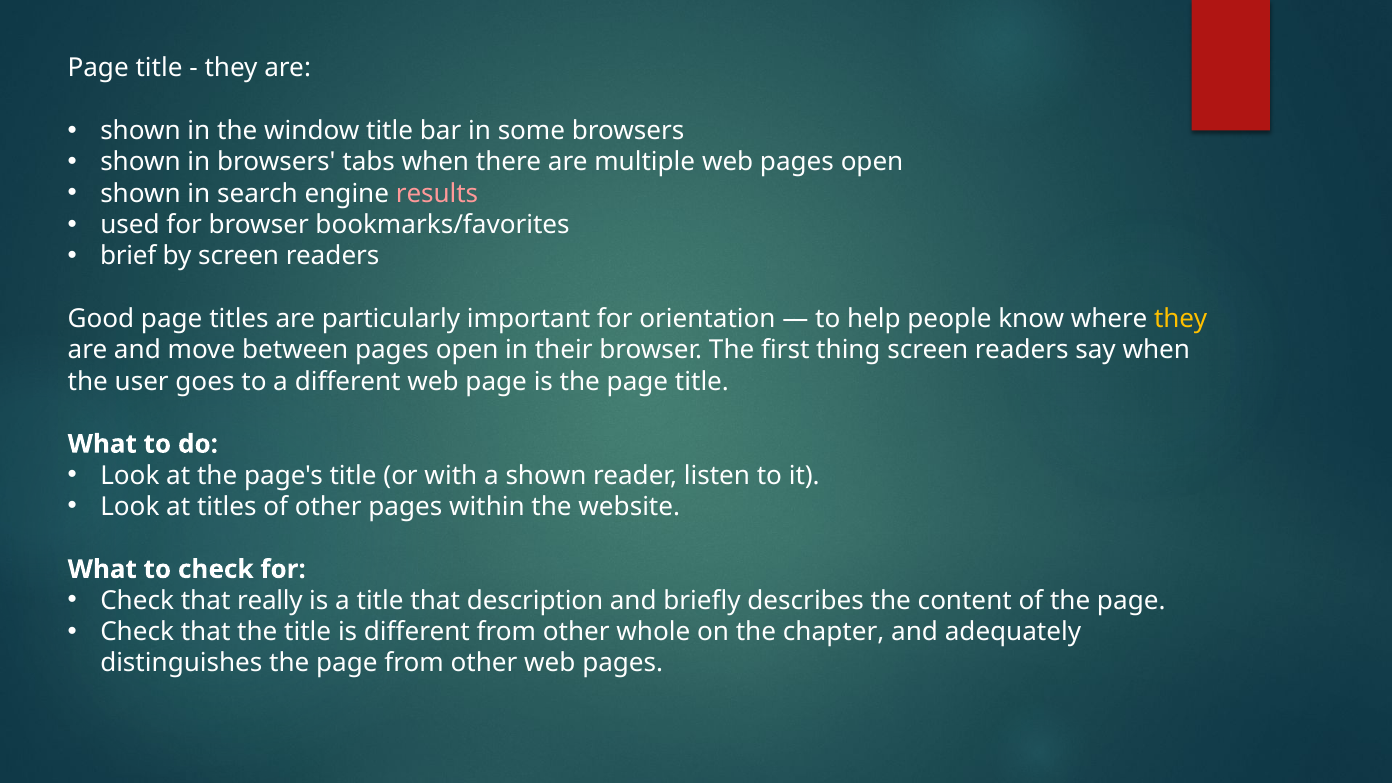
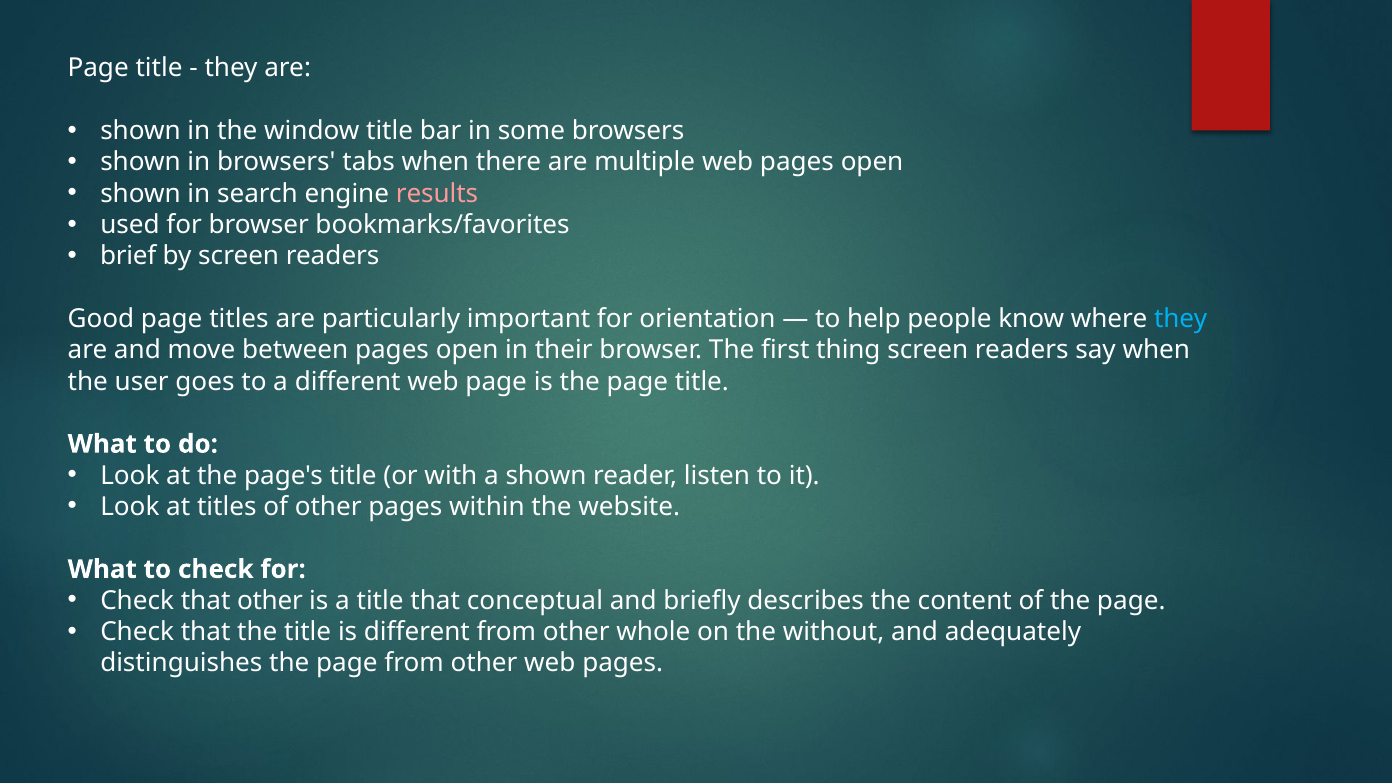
they colour: yellow -> light blue (1181, 319)
that really: really -> other (270, 601)
description: description -> conceptual (535, 601)
chapter: chapter -> without (834, 632)
